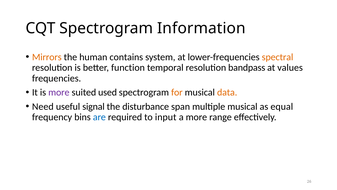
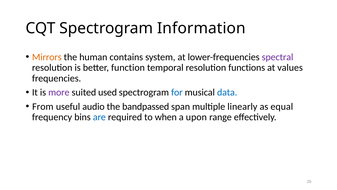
spectral colour: orange -> purple (278, 57)
bandpass: bandpass -> functions (247, 68)
for colour: orange -> blue (177, 92)
data colour: orange -> blue (227, 92)
Need: Need -> From (43, 106)
signal: signal -> audio (93, 106)
disturbance: disturbance -> bandpassed (146, 106)
multiple musical: musical -> linearly (242, 106)
input: input -> when (166, 117)
a more: more -> upon (196, 117)
